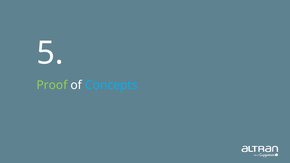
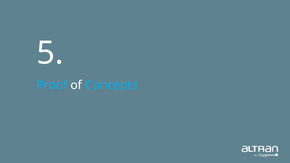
Proof colour: light green -> light blue (52, 85)
